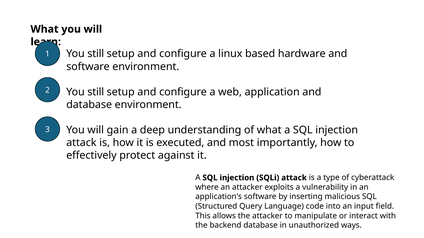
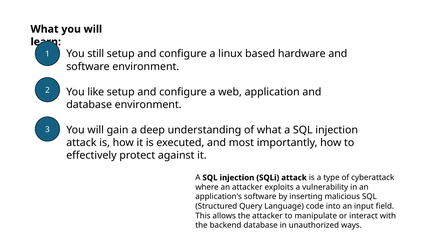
still: still -> like (96, 92)
